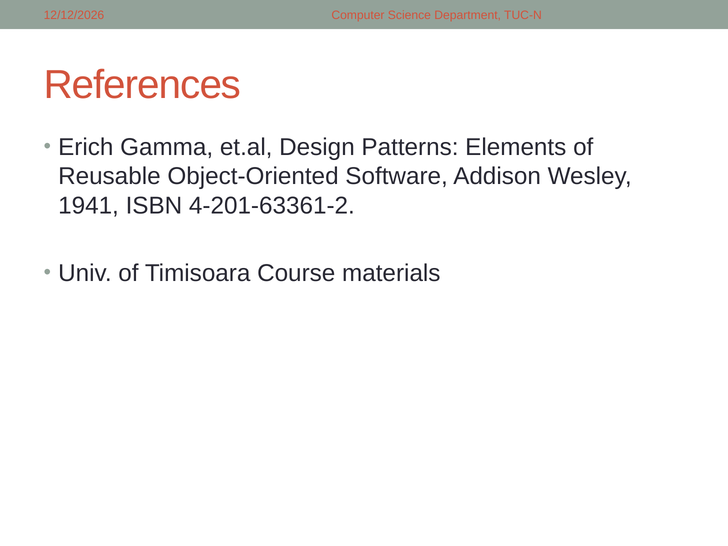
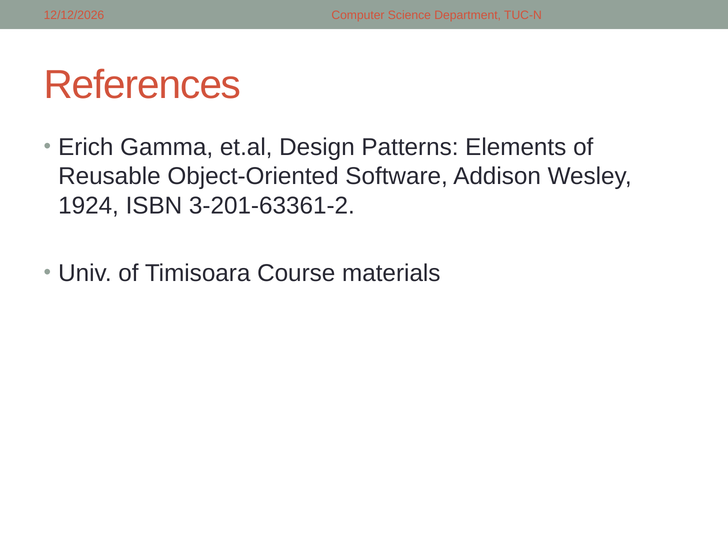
1941: 1941 -> 1924 (89, 206)
4-201-63361-2: 4-201-63361-2 -> 3-201-63361-2 (272, 206)
